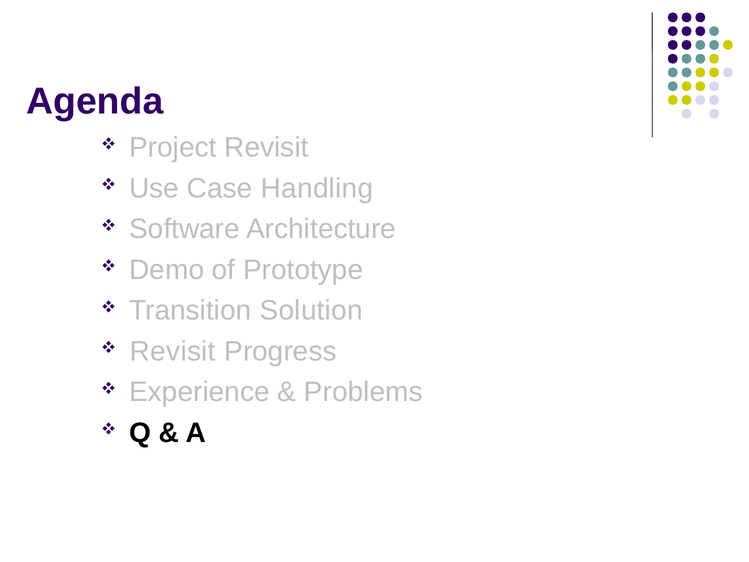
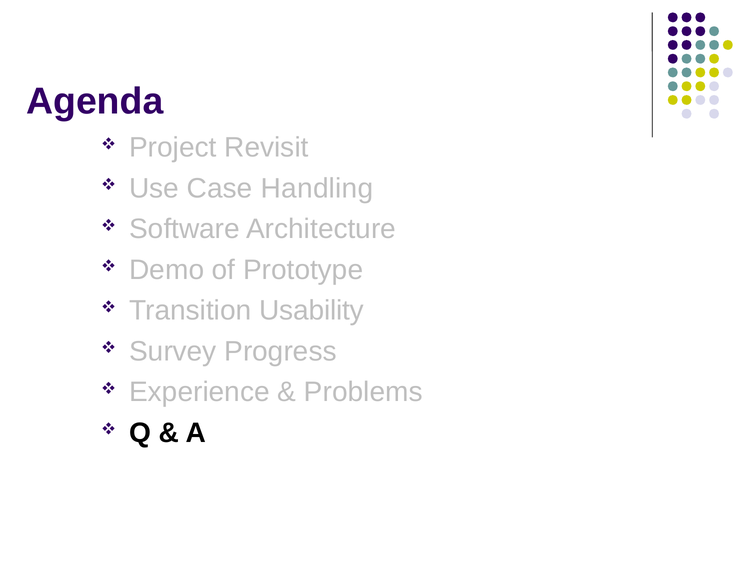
Solution: Solution -> Usability (312, 310)
Revisit: Revisit -> Survey (173, 351)
